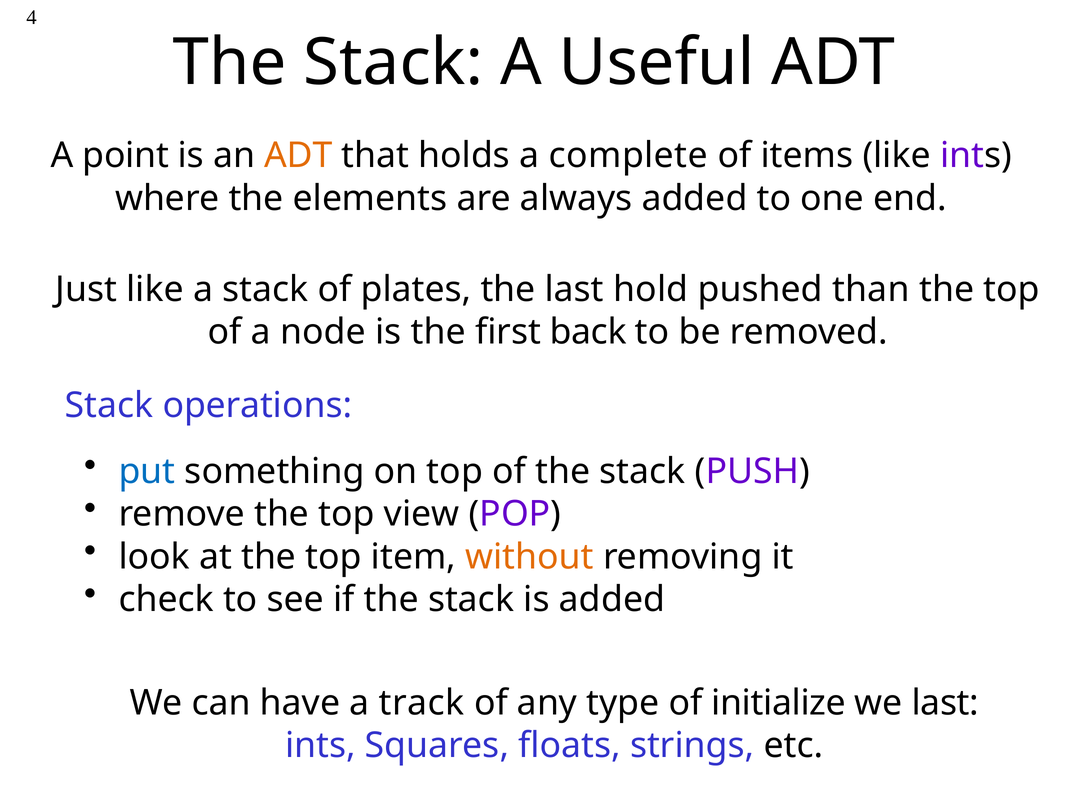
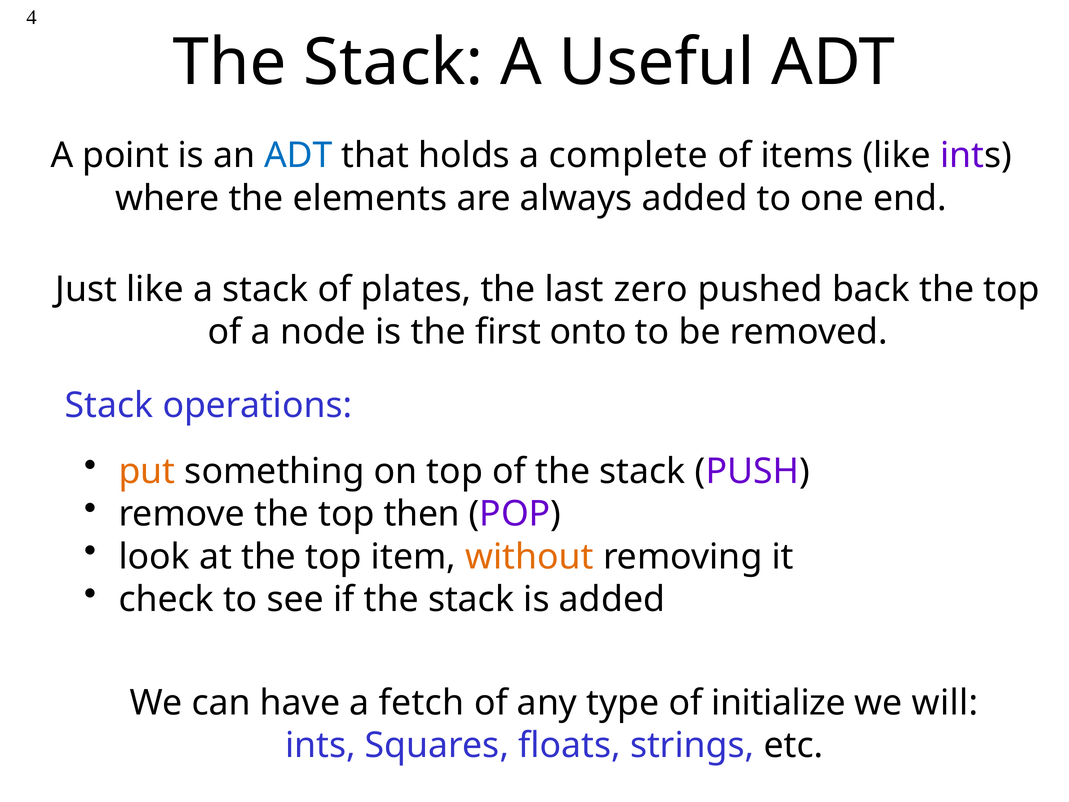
ADT colour: orange -> blue (298, 156)
hold: hold -> zero (651, 289)
than: than -> back (871, 289)
back: back -> onto (588, 332)
put colour: blue -> orange (147, 471)
view: view -> then (422, 514)
track: track -> fetch (422, 703)
we last: last -> will (945, 703)
